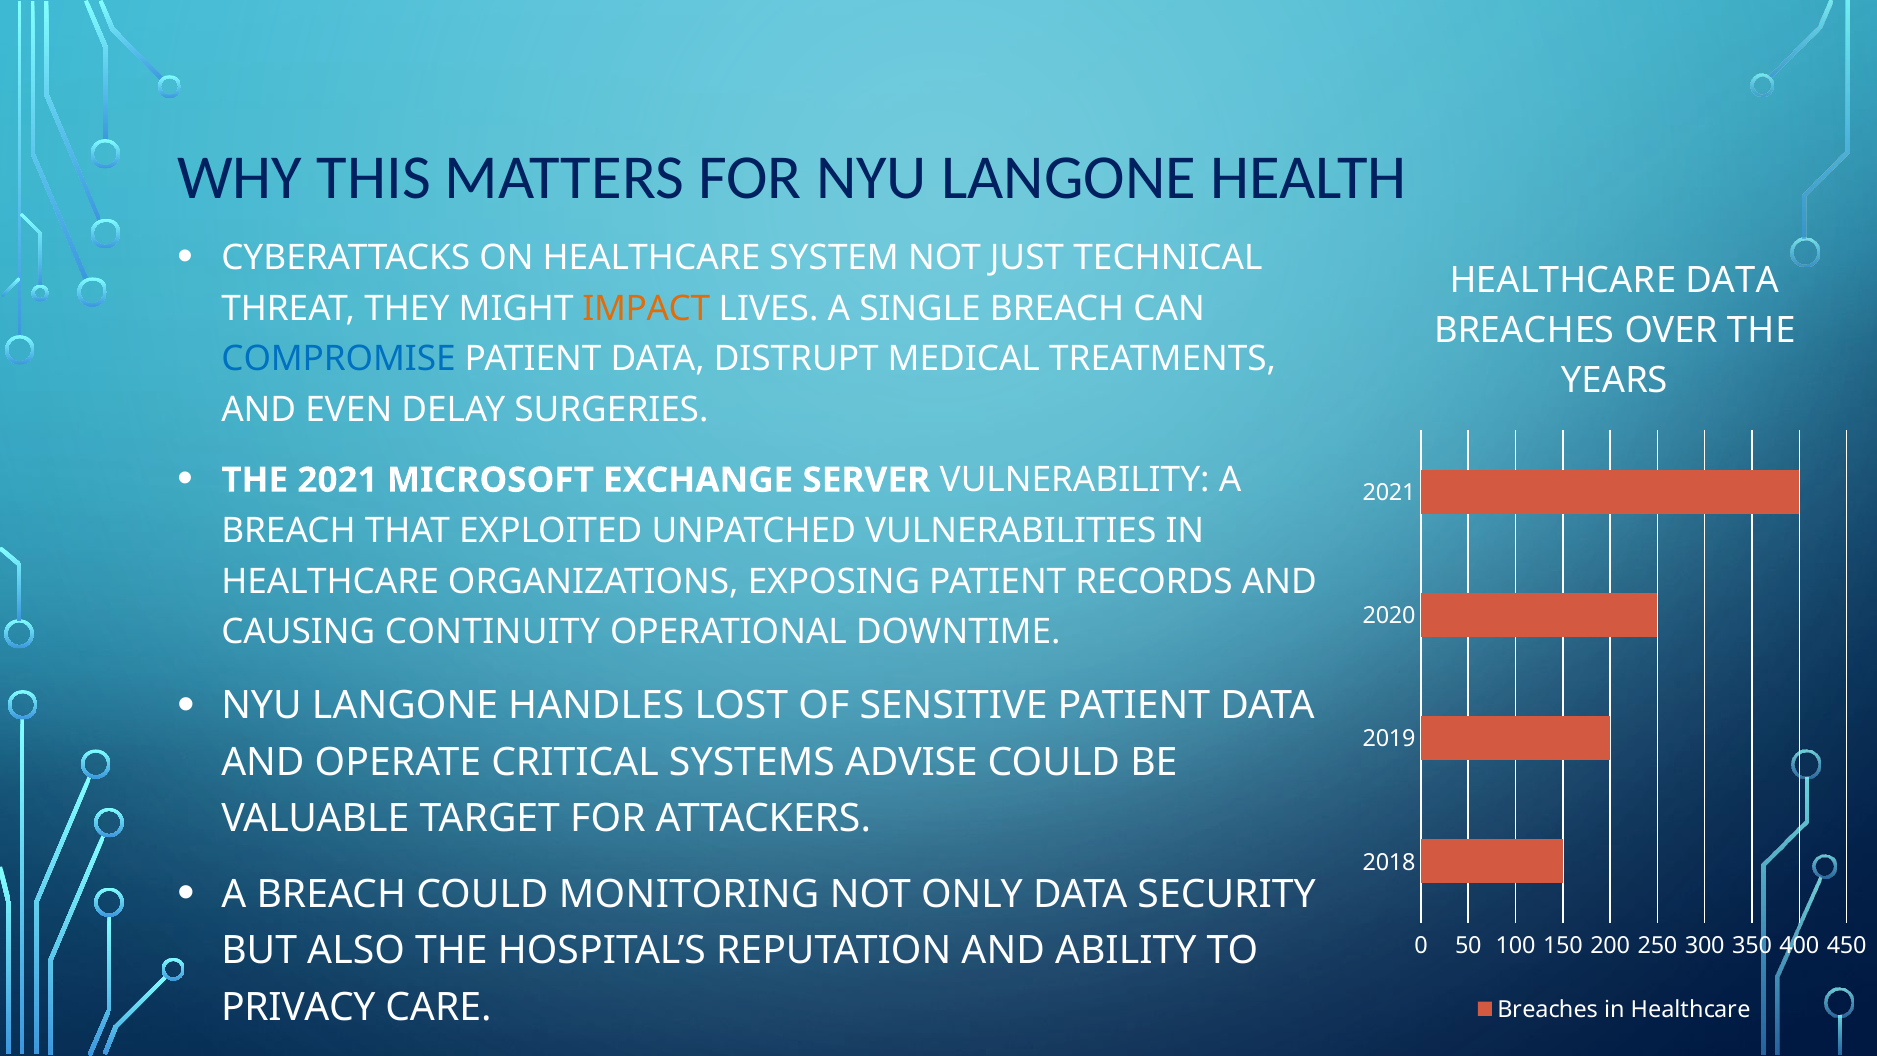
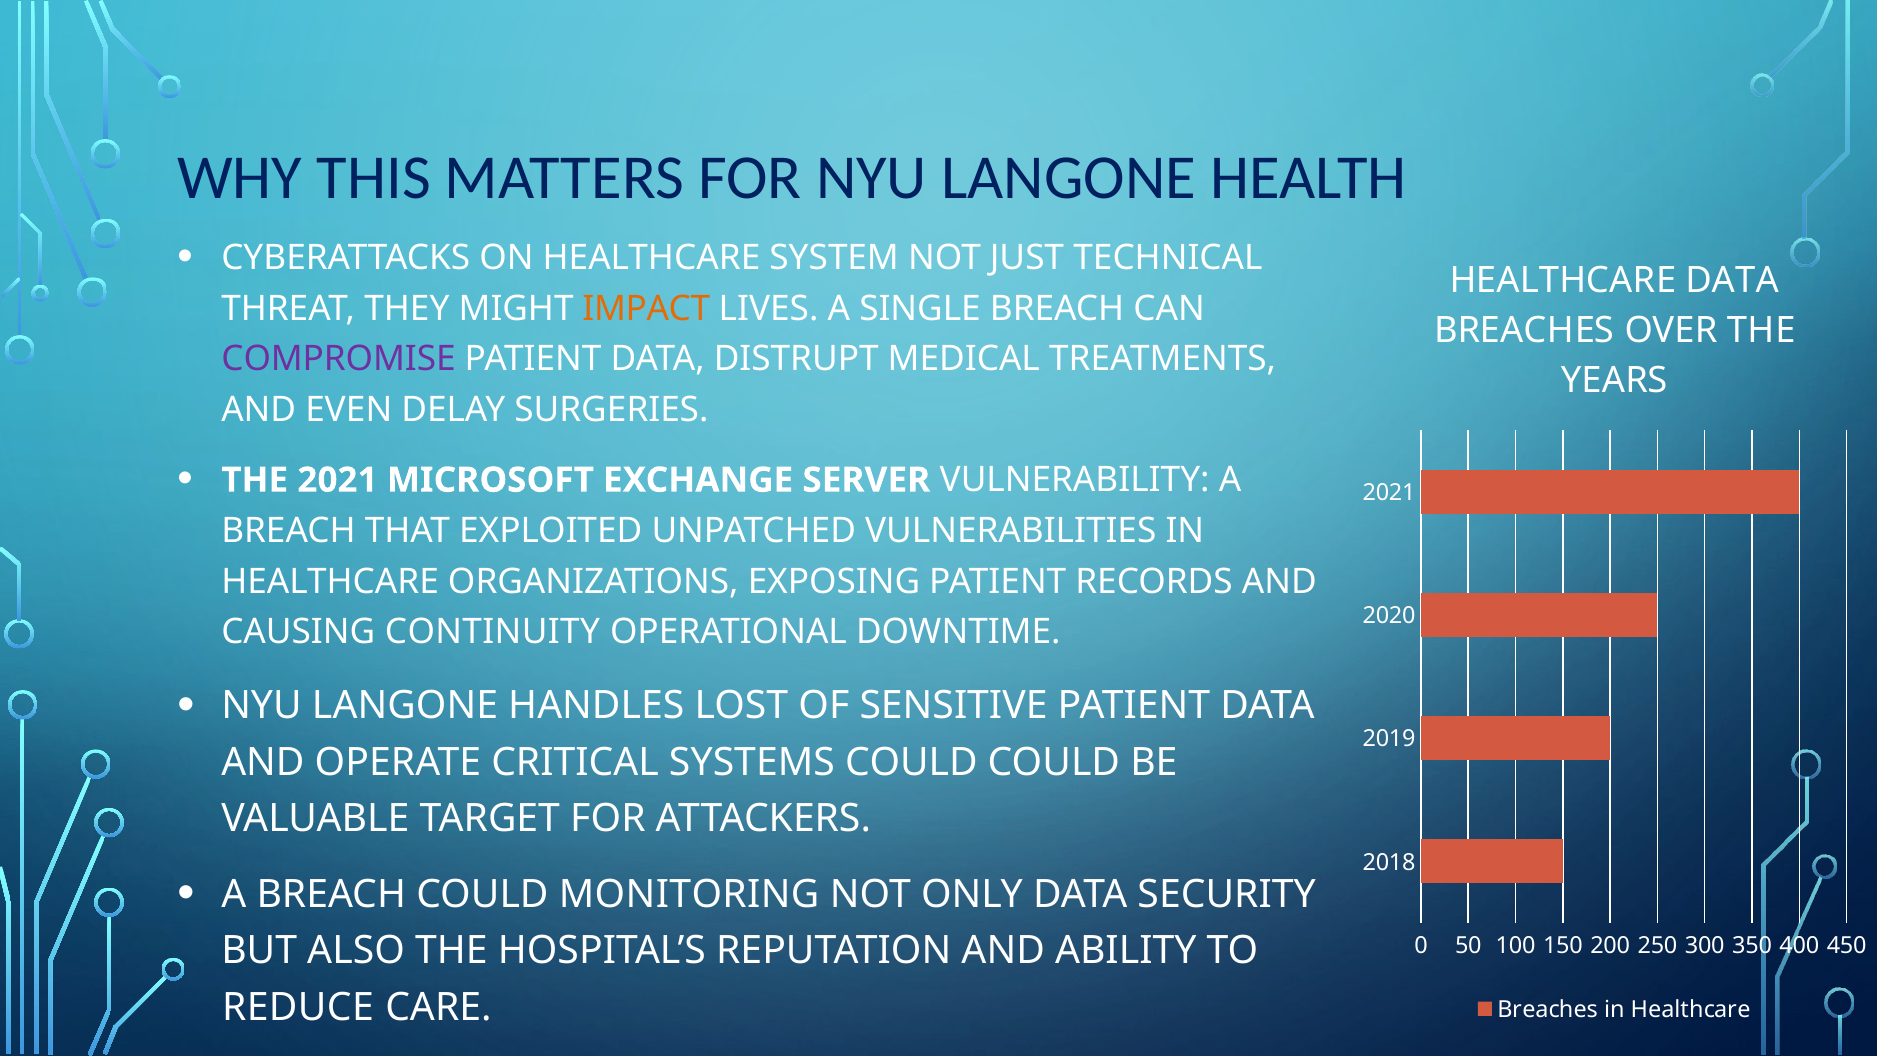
COMPROMISE colour: blue -> purple (338, 359)
SYSTEMS ADVISE: ADVISE -> COULD (911, 762)
PRIVACY: PRIVACY -> REDUCE (298, 1007)
